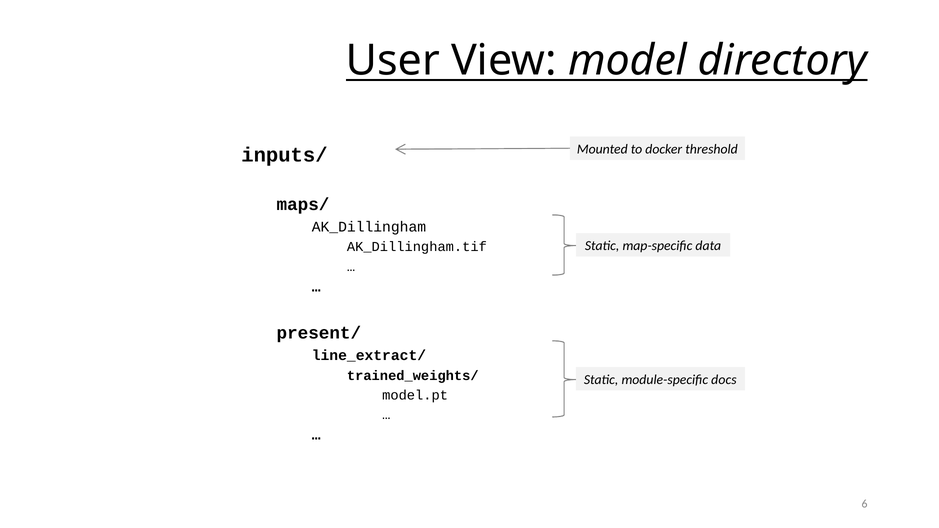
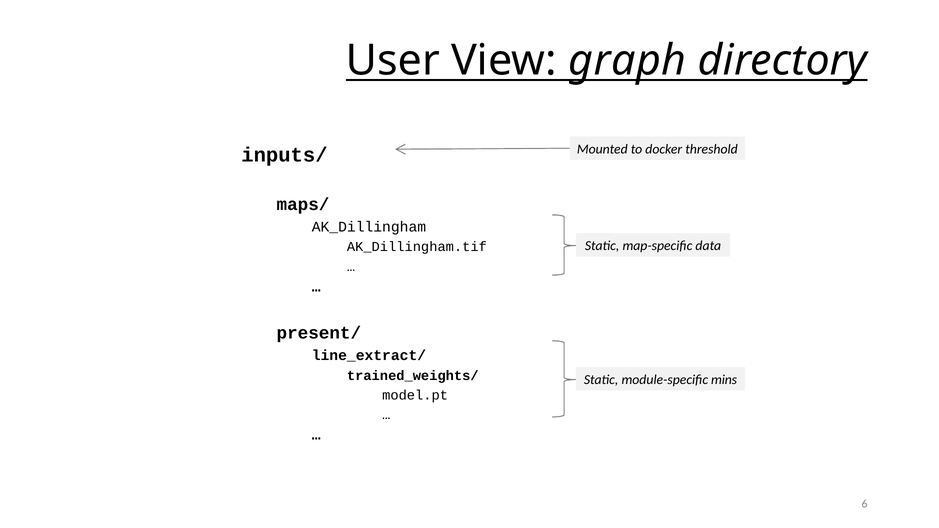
model: model -> graph (627, 60)
docs: docs -> mins (724, 380)
